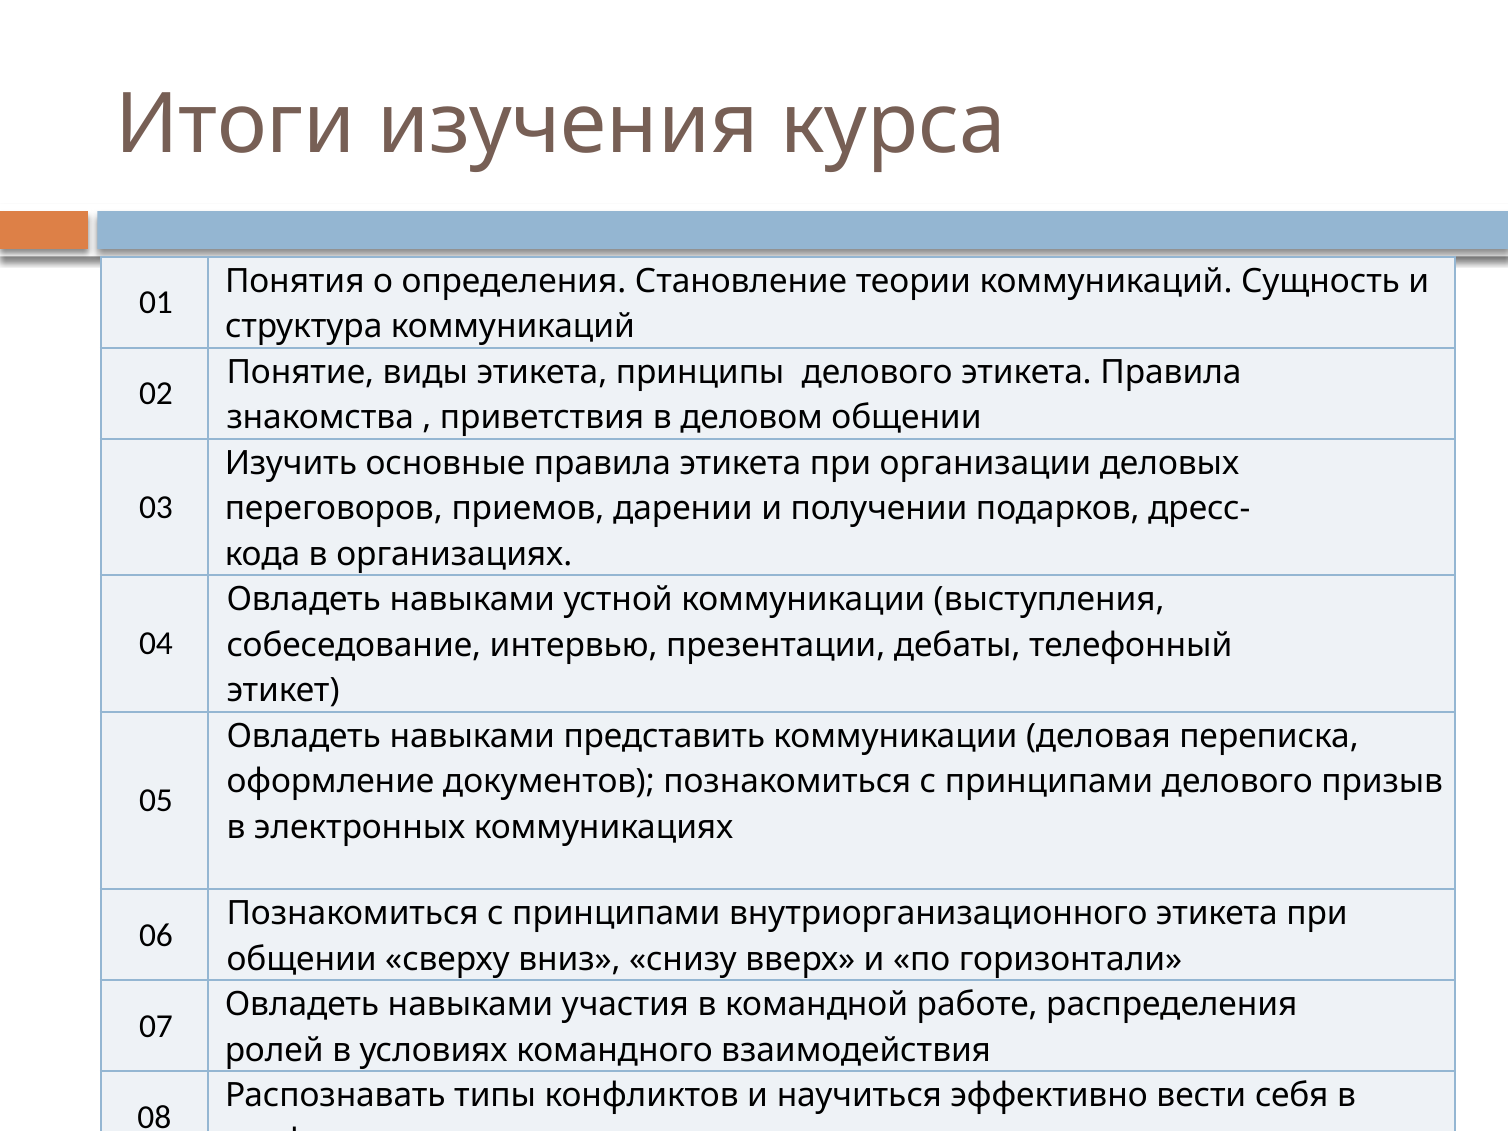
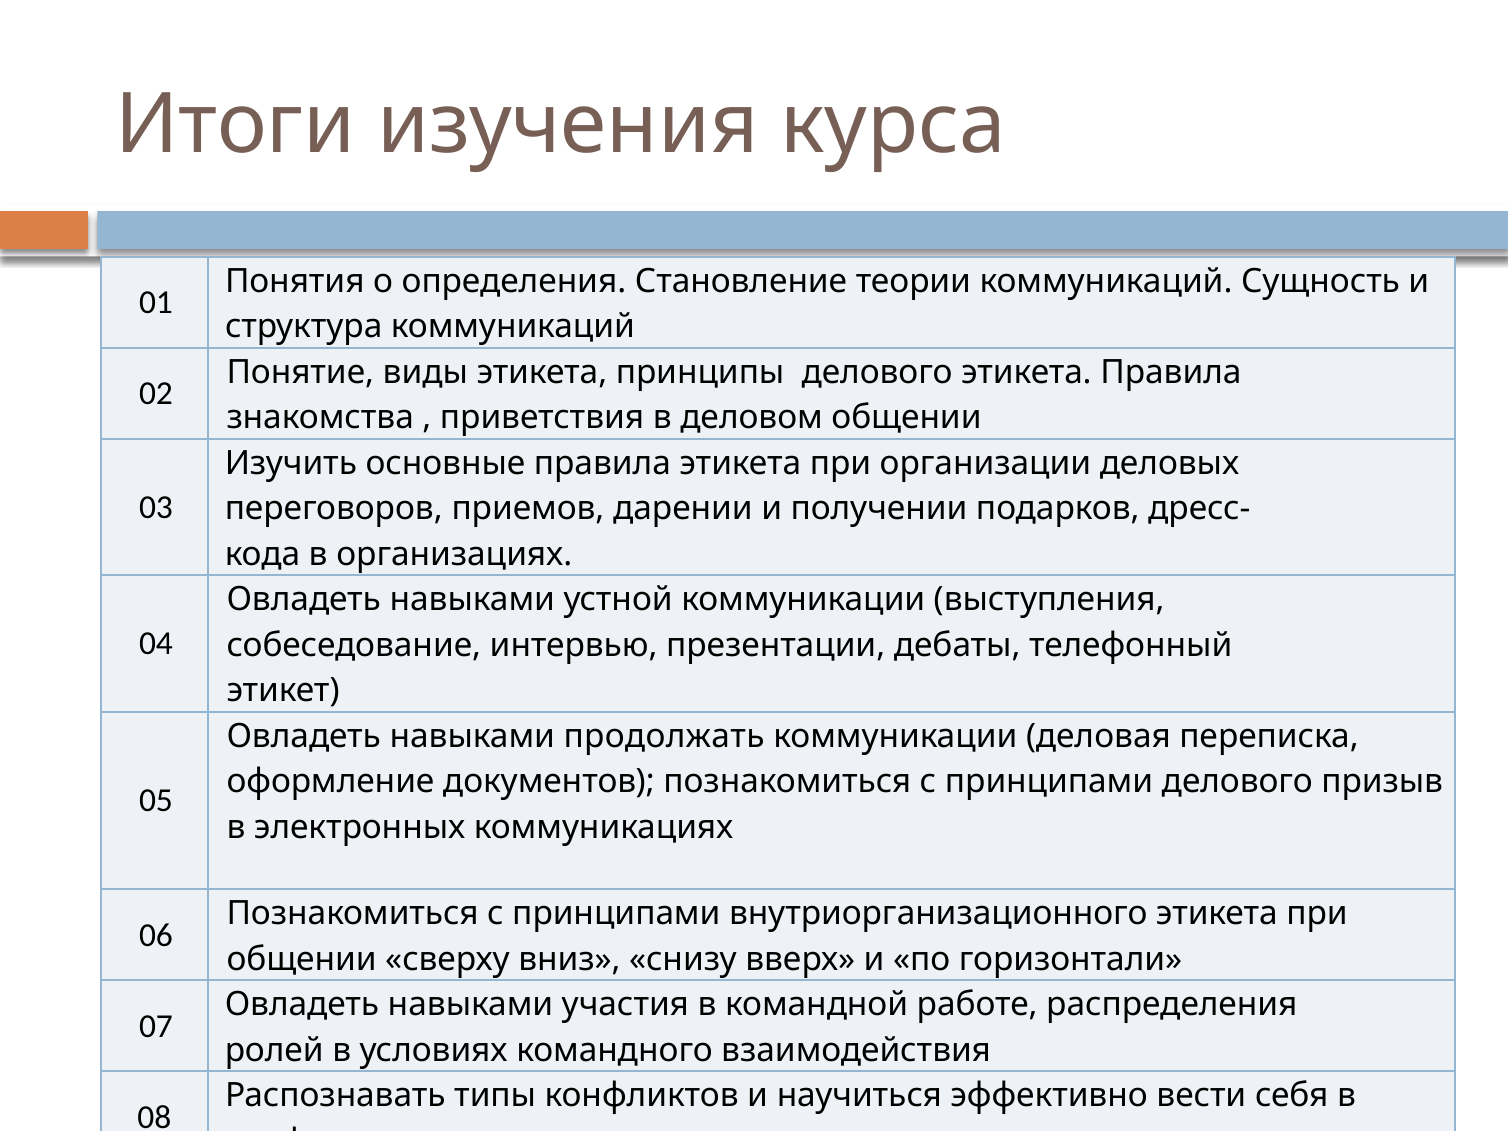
представить: представить -> продолжать (664, 736)
